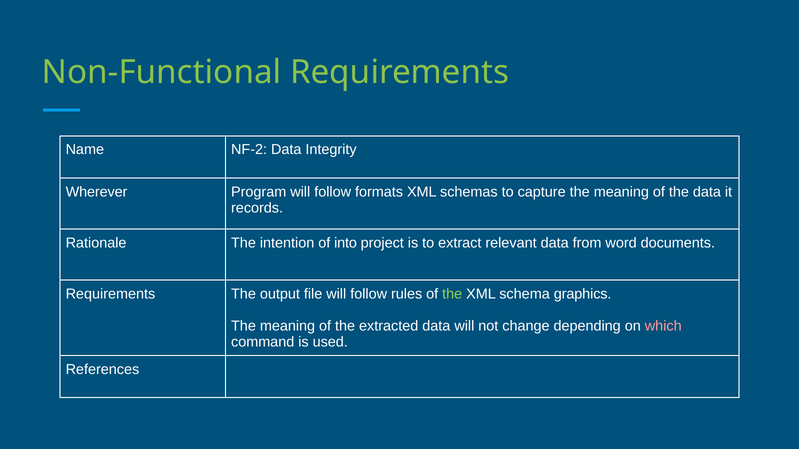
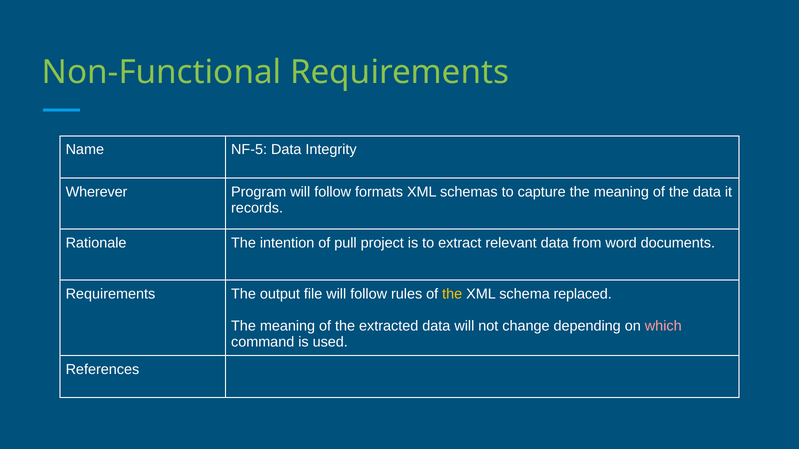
NF-2: NF-2 -> NF-5 (249, 150)
into: into -> pull (345, 243)
the colour: light green -> yellow (452, 294)
graphics: graphics -> replaced (583, 294)
